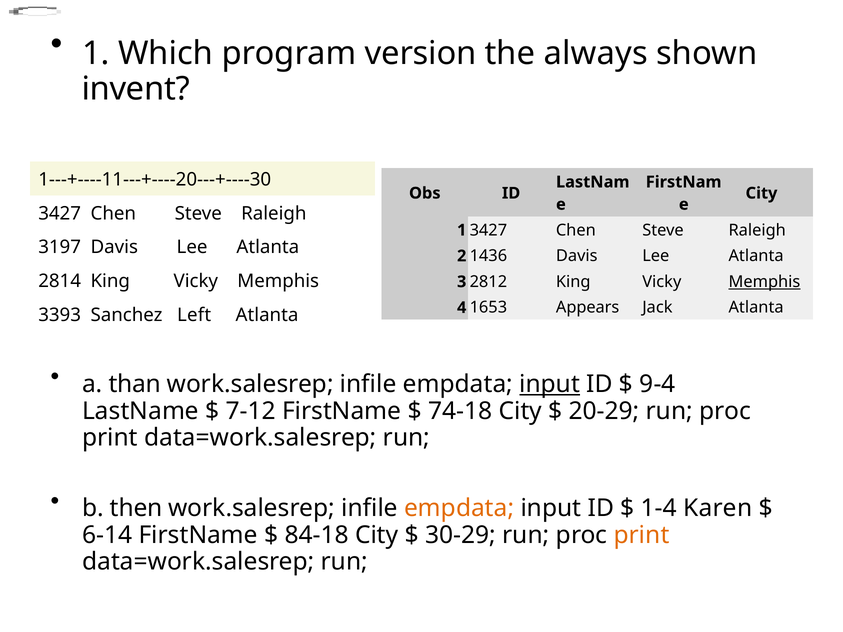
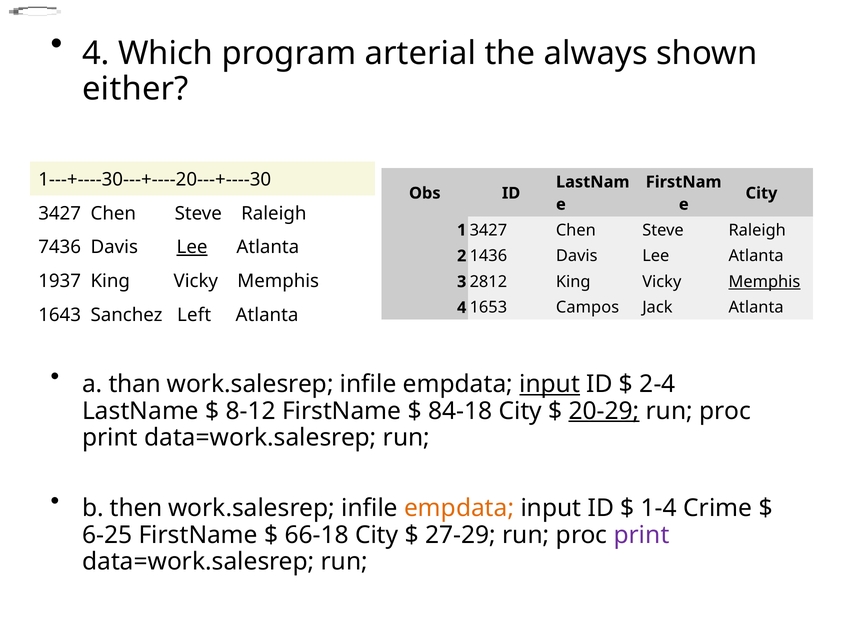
1: 1 -> 4 (96, 53)
version: version -> arterial (421, 53)
invent: invent -> either (135, 89)
1---+----11---+----20---+----30: 1---+----11---+----20---+----30 -> 1---+----30---+----20---+----30 (155, 180)
3197: 3197 -> 7436 (60, 247)
Lee underline: none -> present (192, 247)
2814: 2814 -> 1937 (60, 281)
Appears: Appears -> Campos (588, 308)
3393: 3393 -> 1643 (60, 315)
9-4: 9-4 -> 2-4 (657, 384)
7-12: 7-12 -> 8-12 (251, 411)
74-18: 74-18 -> 84-18 (460, 411)
20-29 underline: none -> present (604, 411)
Karen: Karen -> Crime (718, 509)
6-14: 6-14 -> 6-25 (107, 535)
84-18: 84-18 -> 66-18 (317, 535)
30-29: 30-29 -> 27-29 (461, 535)
print colour: orange -> purple (642, 535)
